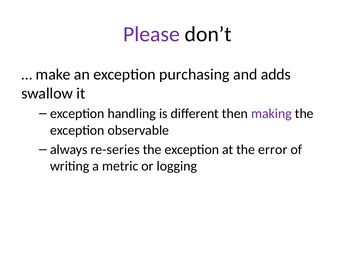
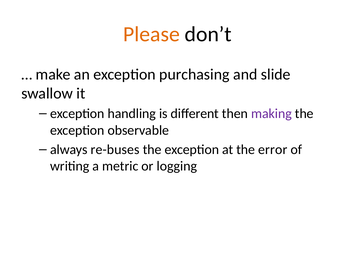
Please colour: purple -> orange (152, 34)
adds: adds -> slide (276, 74)
re-series: re-series -> re-buses (115, 150)
